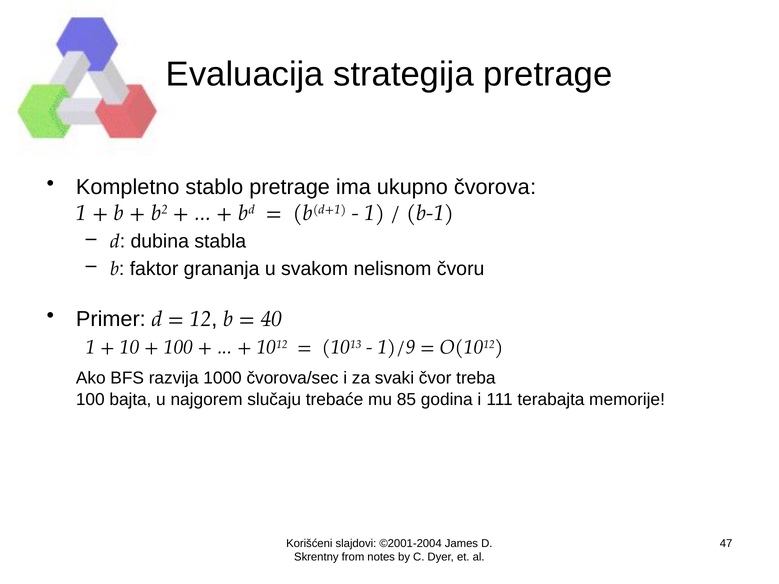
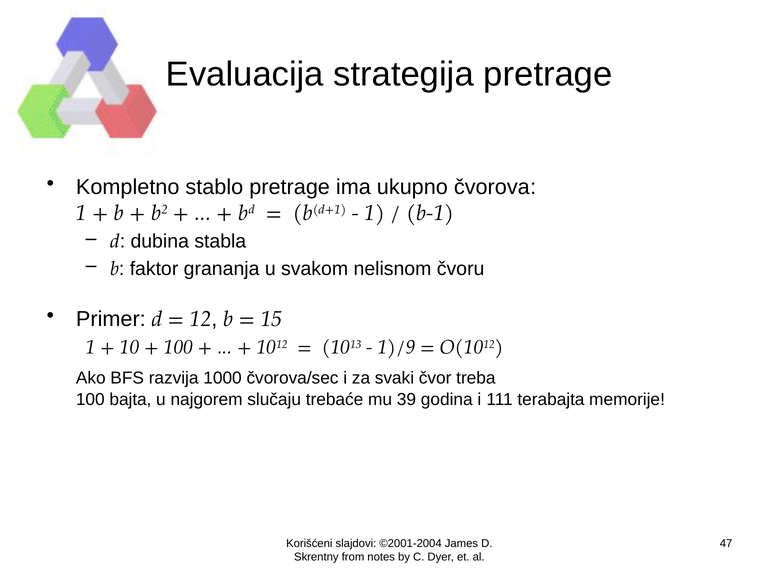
40: 40 -> 15 (271, 319)
85: 85 -> 39 (406, 400)
